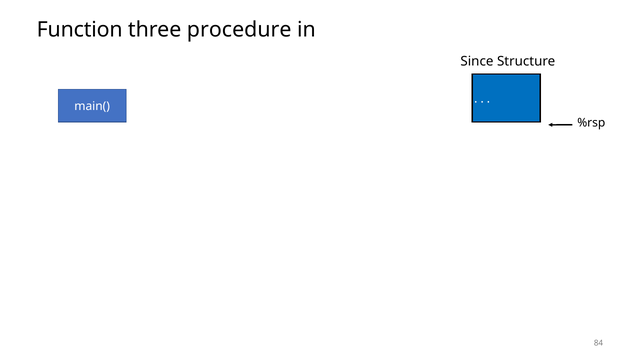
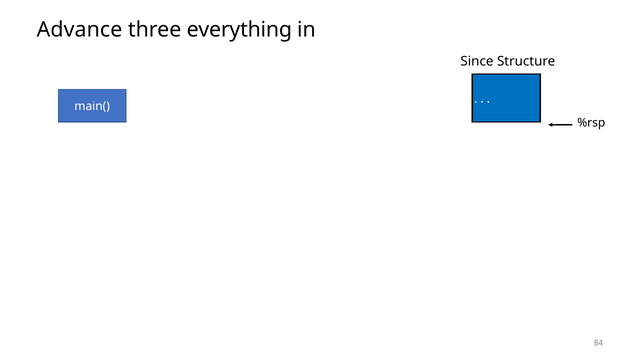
Function: Function -> Advance (80, 30)
procedure: procedure -> everything (239, 30)
